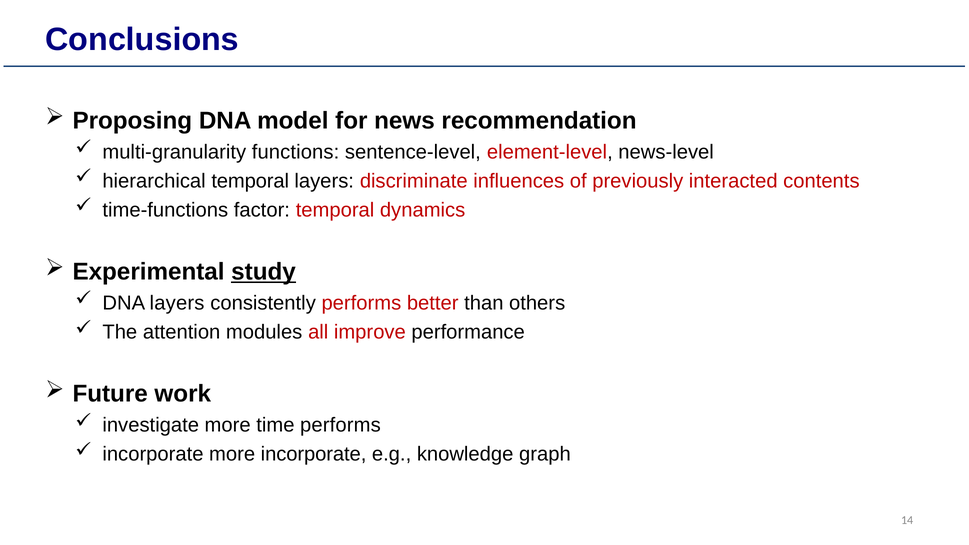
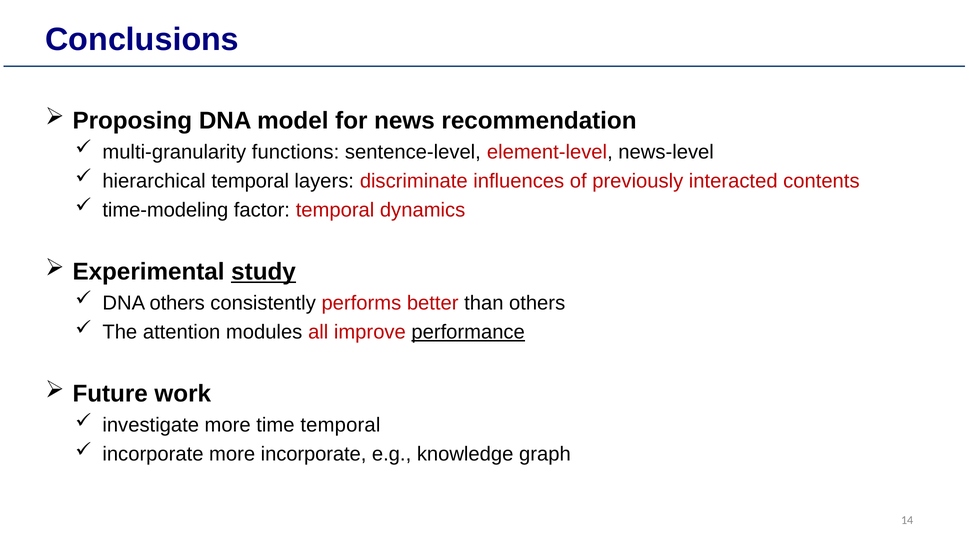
time-functions: time-functions -> time-modeling (165, 210)
DNA layers: layers -> others (177, 303)
performance underline: none -> present (468, 332)
time performs: performs -> temporal (340, 425)
